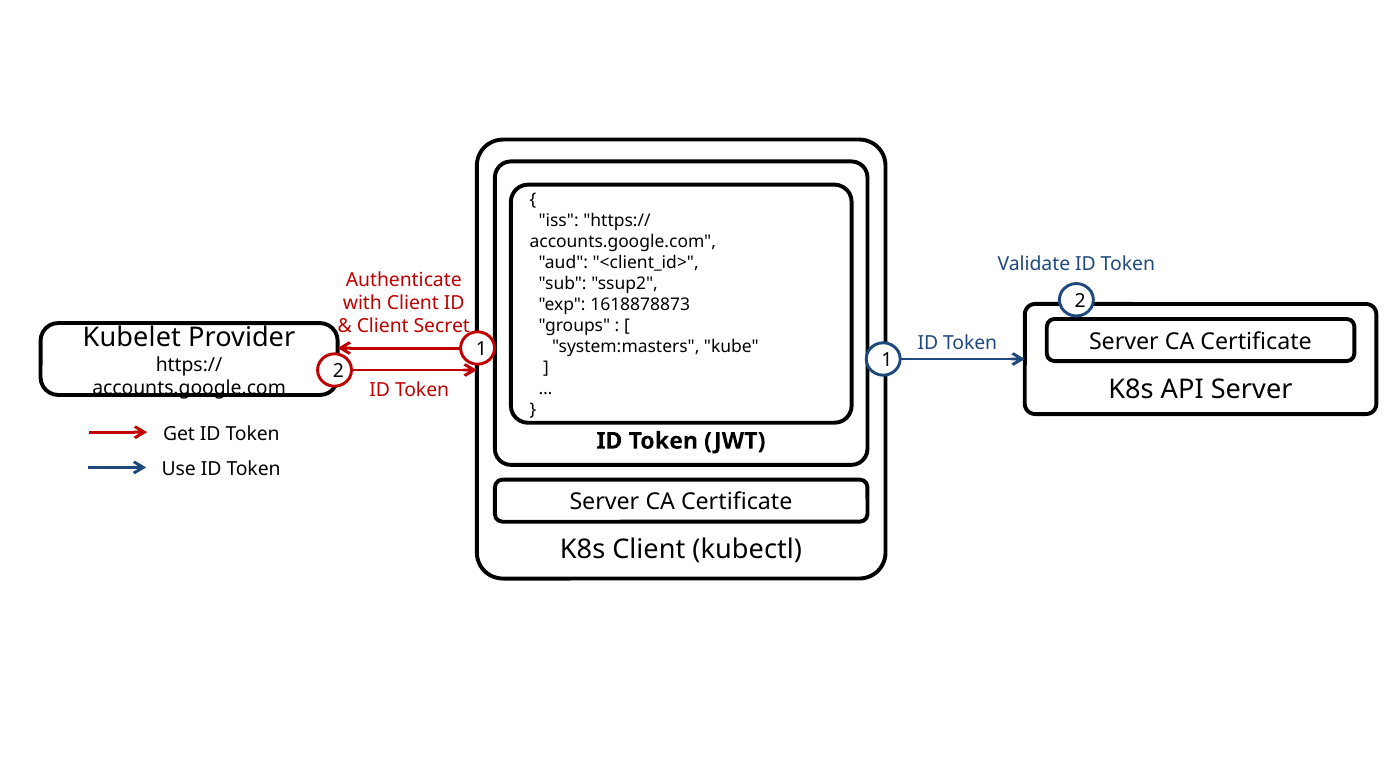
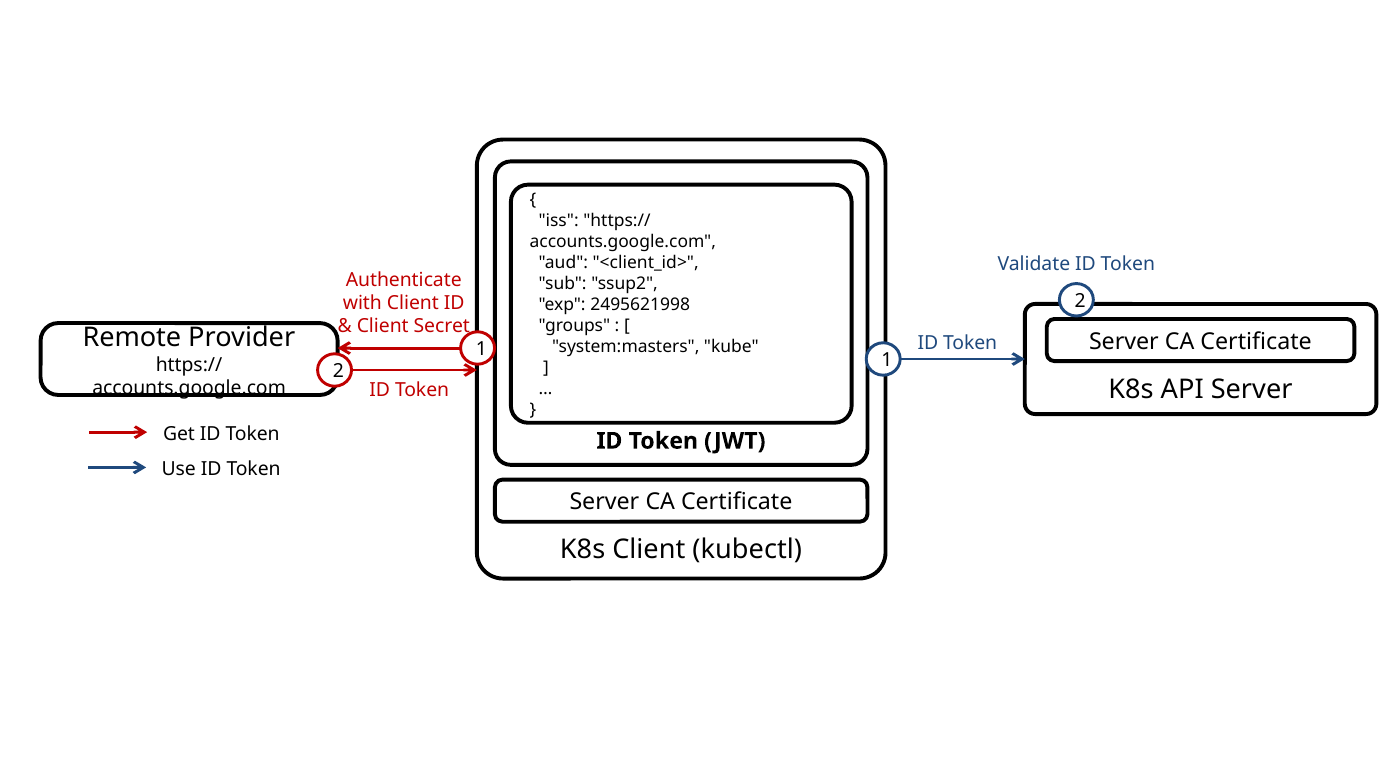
1618878873: 1618878873 -> 2495621998 (640, 305)
Kubelet: Kubelet -> Remote (132, 338)
